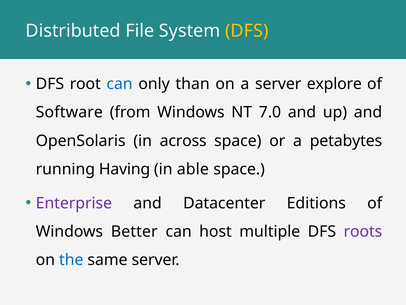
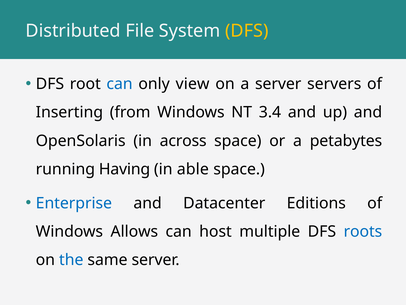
than: than -> view (193, 84)
explore: explore -> servers (334, 84)
Software: Software -> Inserting (69, 112)
7.0: 7.0 -> 3.4 (270, 112)
Enterprise colour: purple -> blue (74, 203)
Better: Better -> Allows (134, 231)
roots colour: purple -> blue (363, 231)
